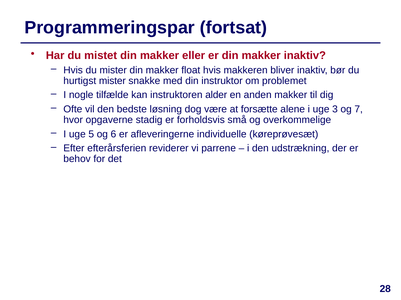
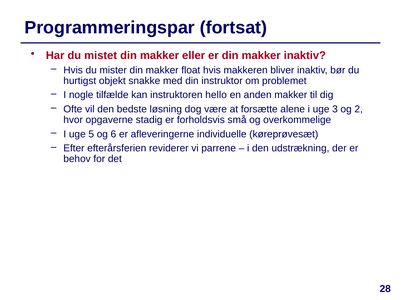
hurtigst mister: mister -> objekt (112, 81)
alder: alder -> hello (216, 95)
7: 7 -> 2 (359, 109)
